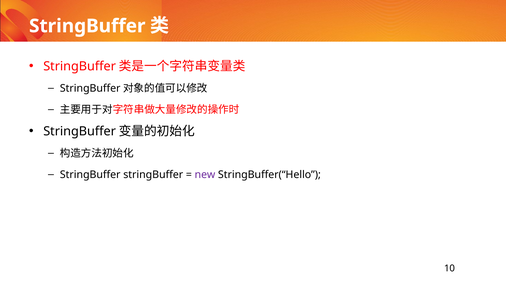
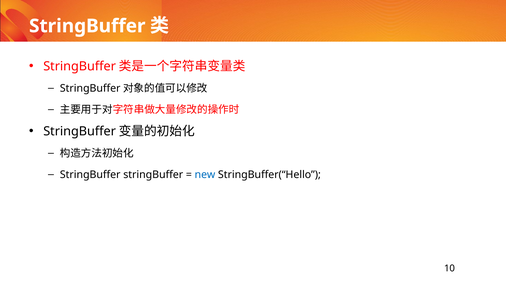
new colour: purple -> blue (205, 174)
